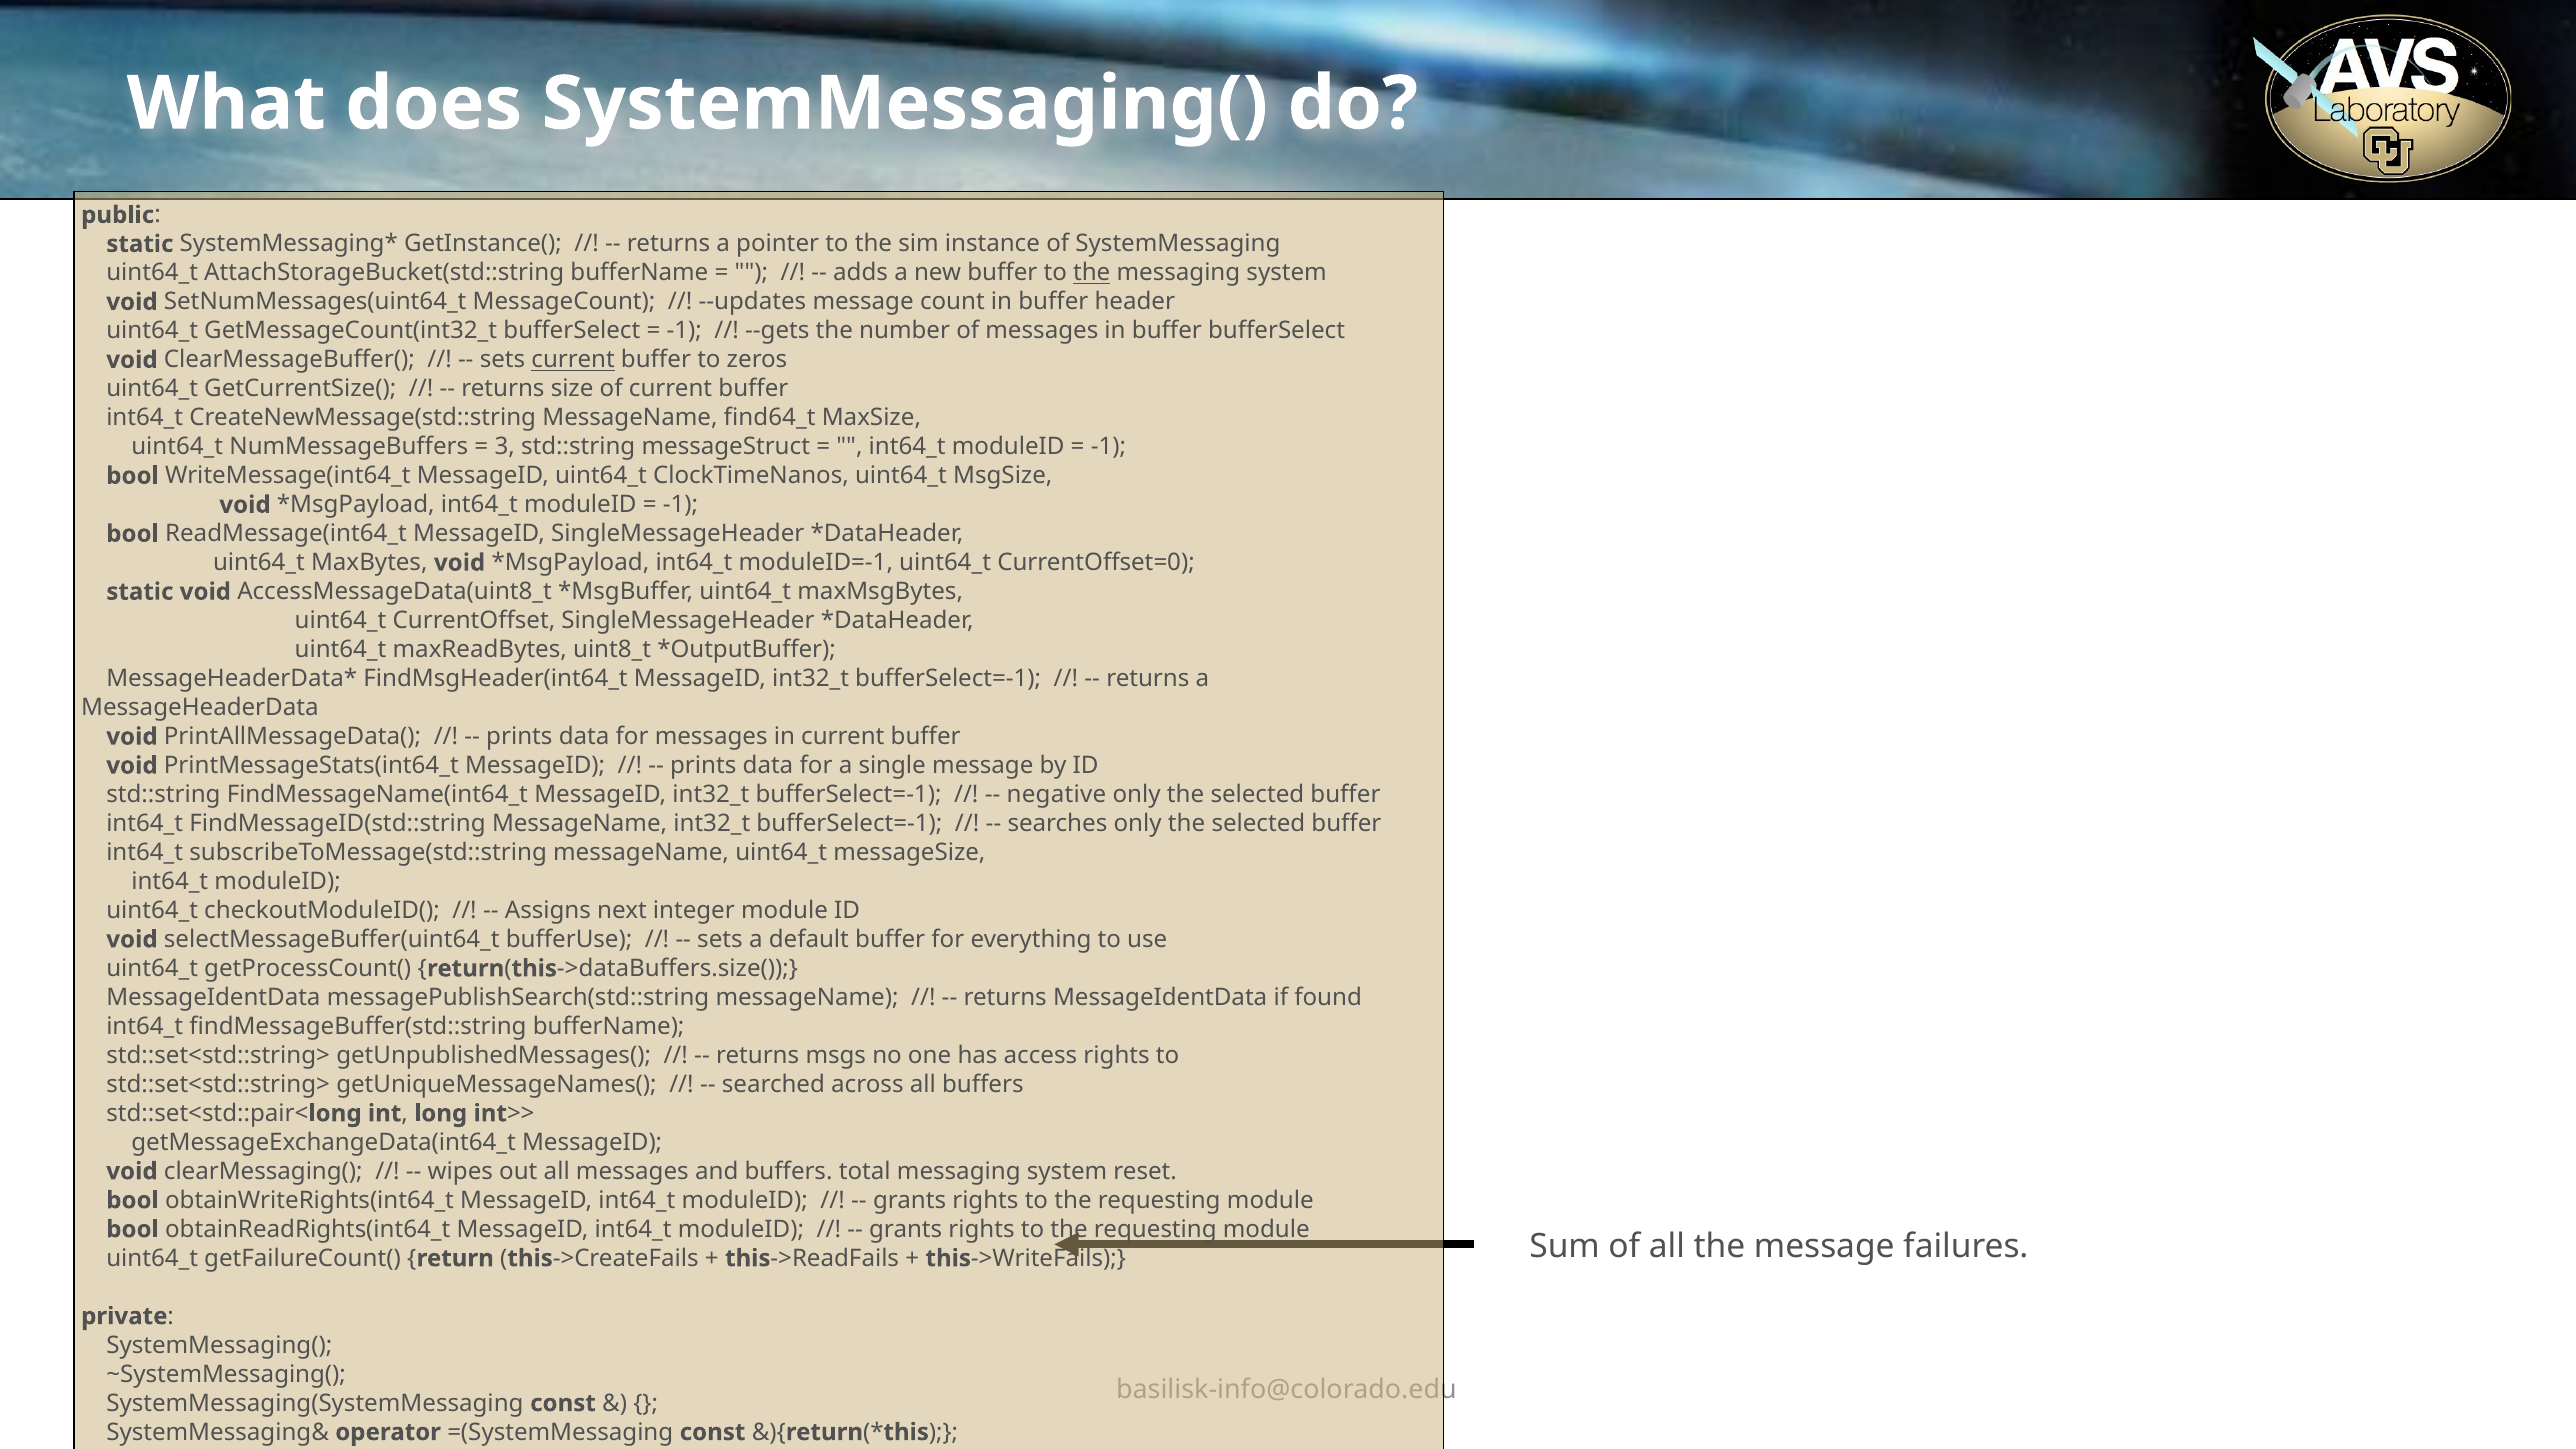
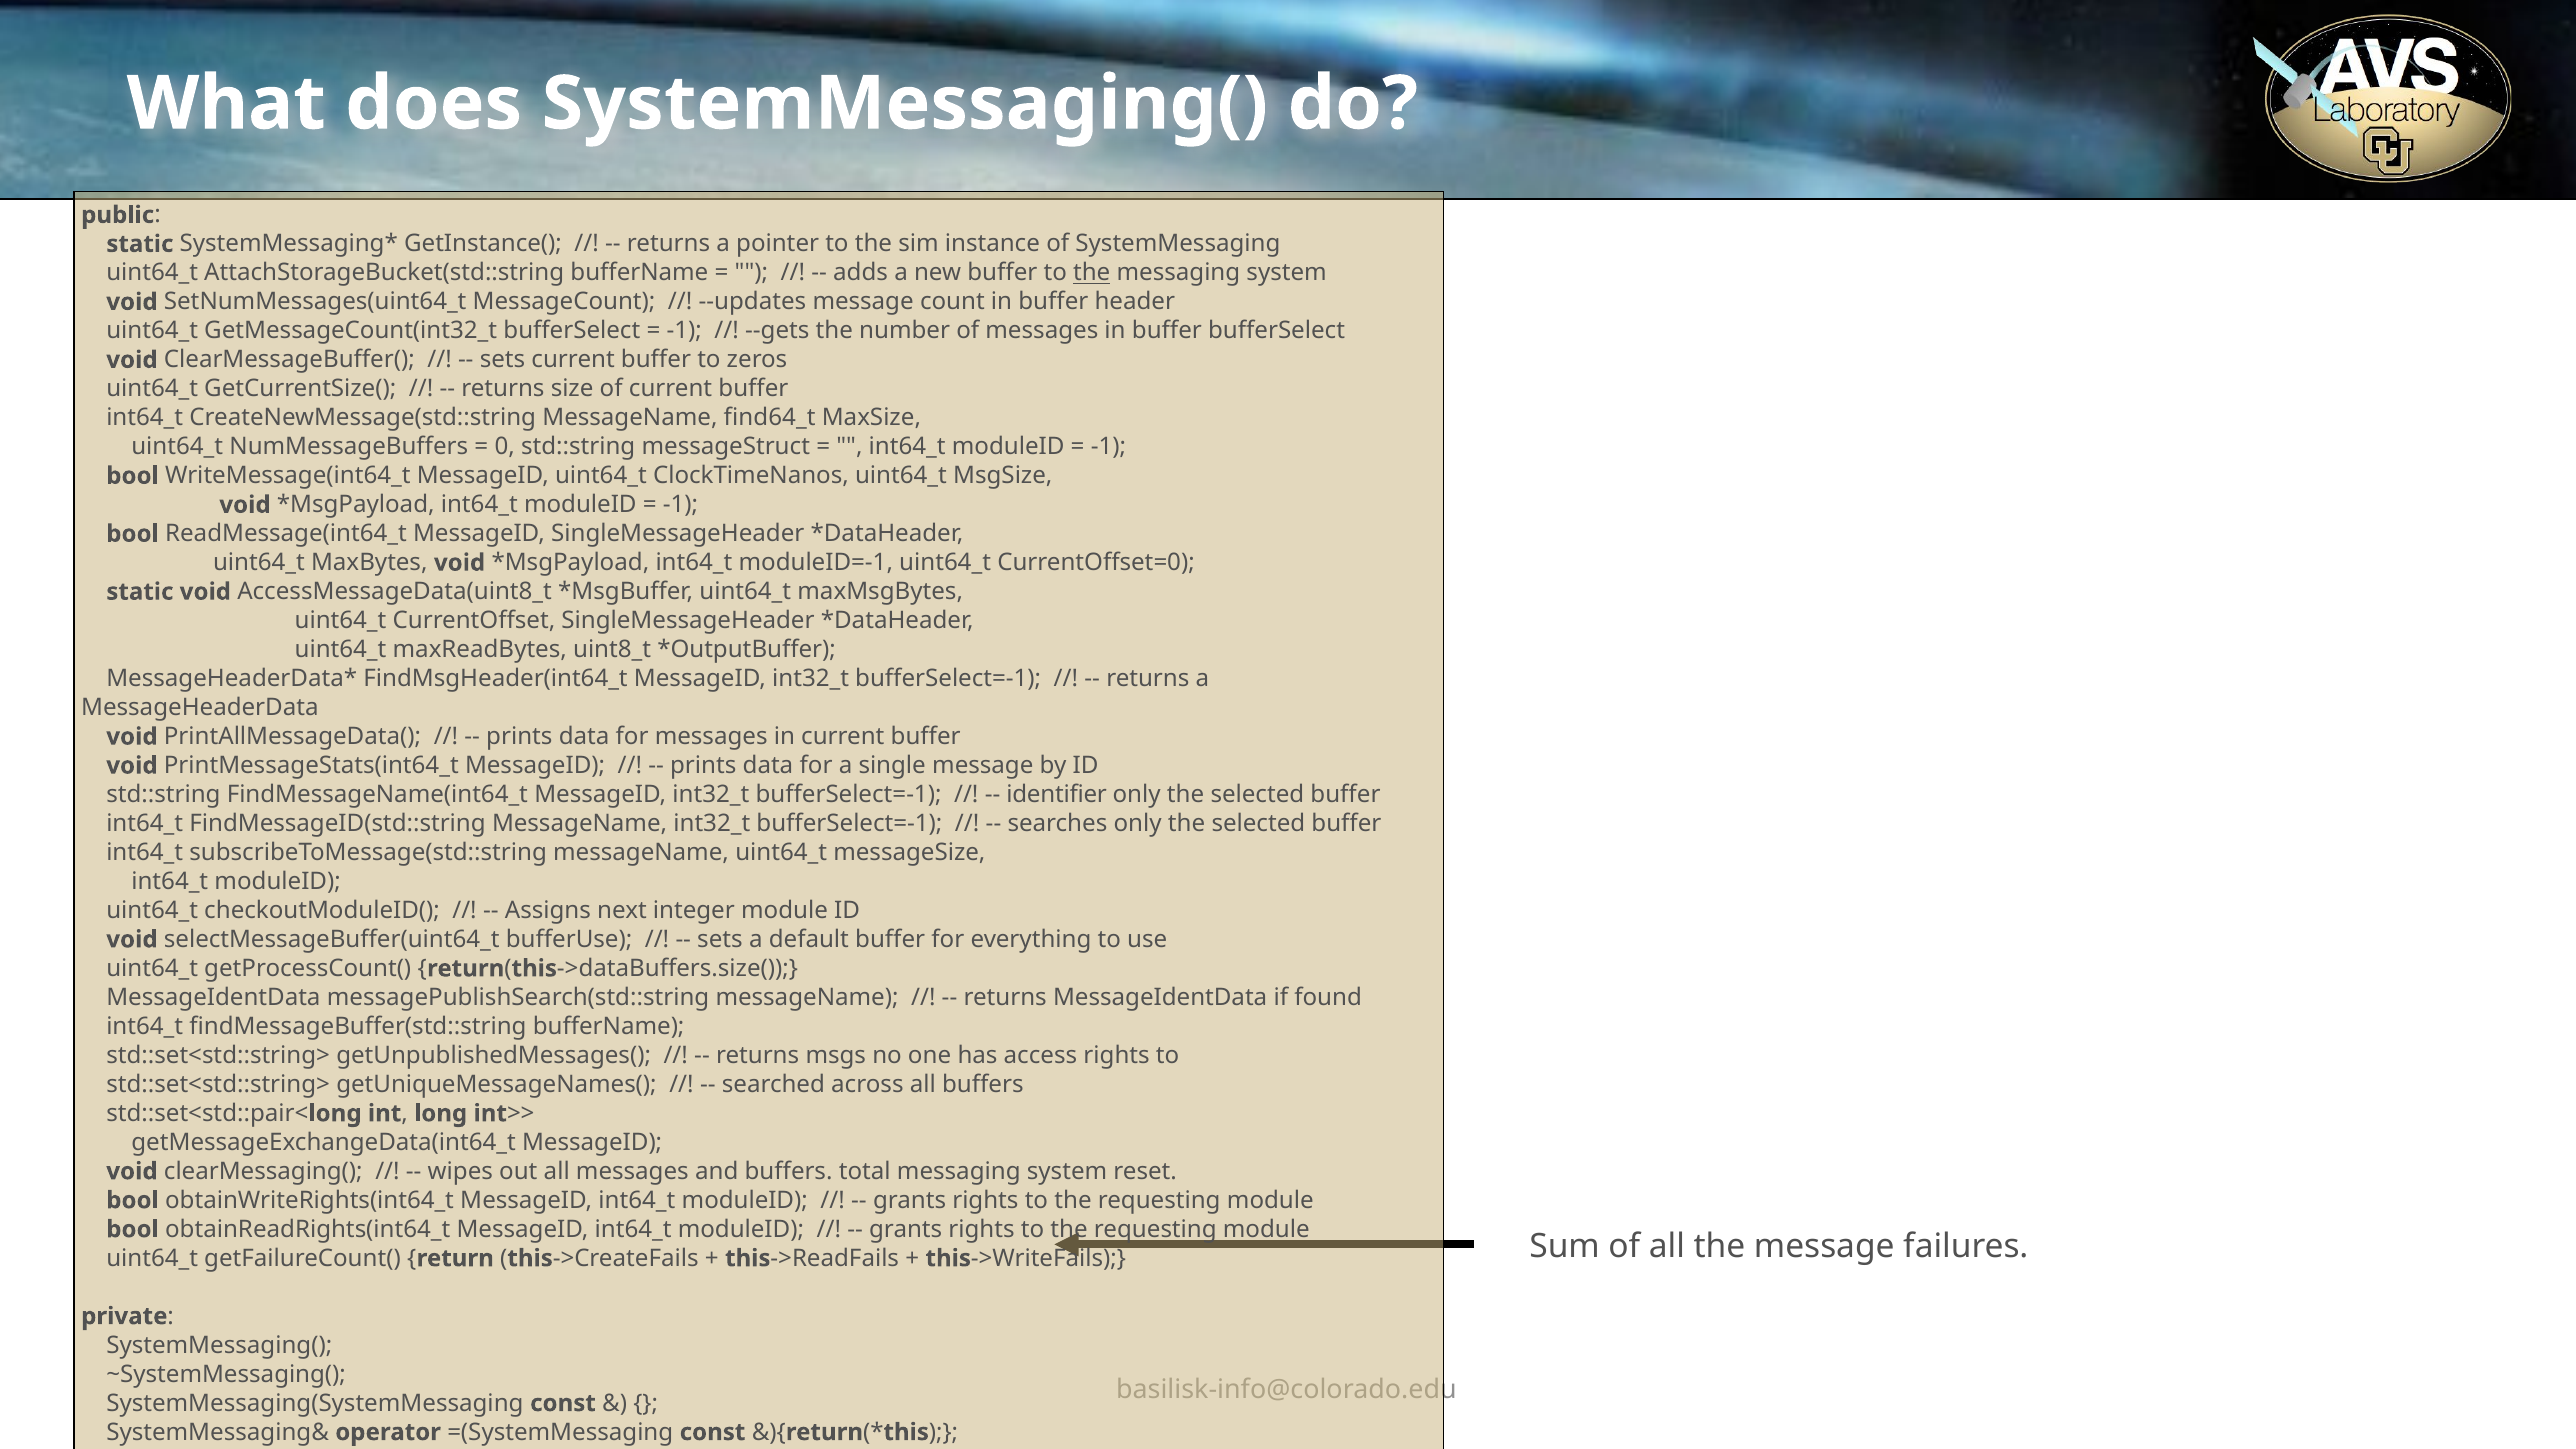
current underline: present -> none (573, 360)
3: 3 -> 0 (505, 447)
negative: negative -> identifier (1057, 795)
